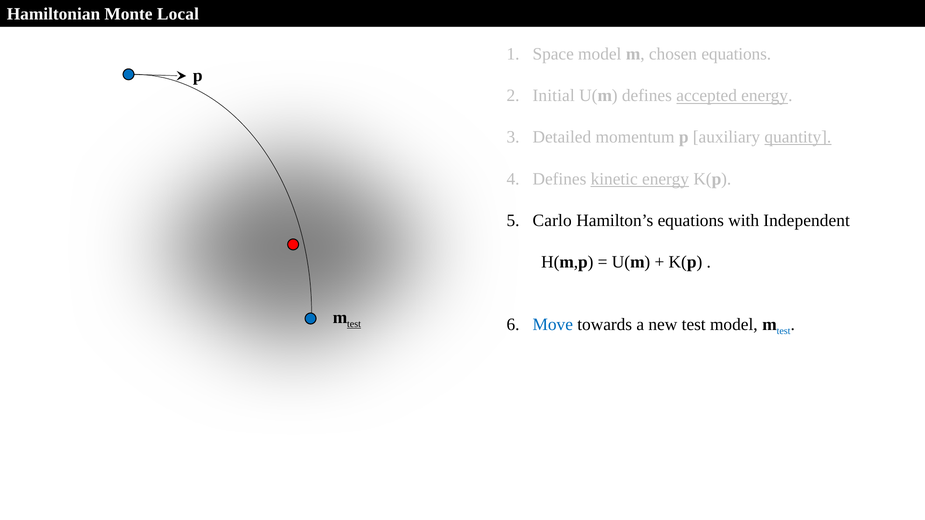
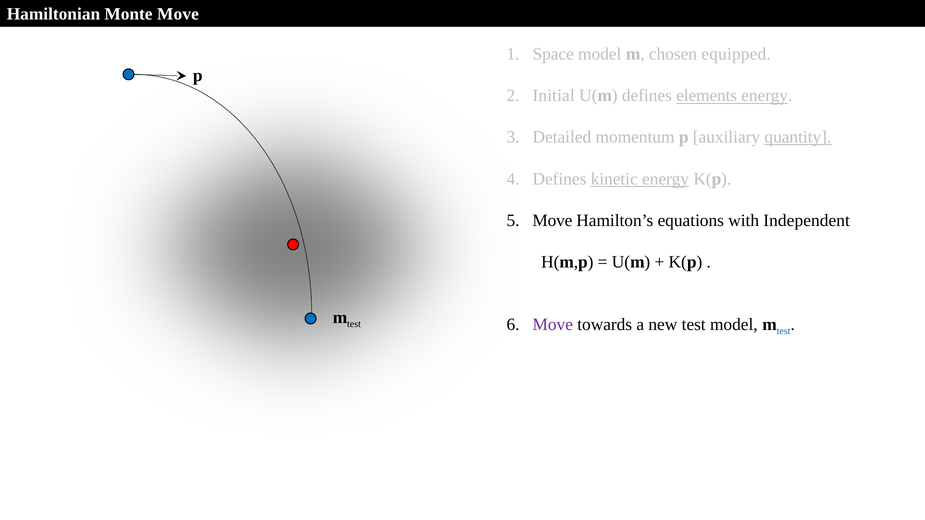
Monte Local: Local -> Move (178, 14)
chosen equations: equations -> equipped (736, 54)
accepted: accepted -> elements (707, 96)
Carlo: Carlo -> Move (552, 221)
test underline: present -> none (354, 324)
Move colour: blue -> purple (553, 325)
